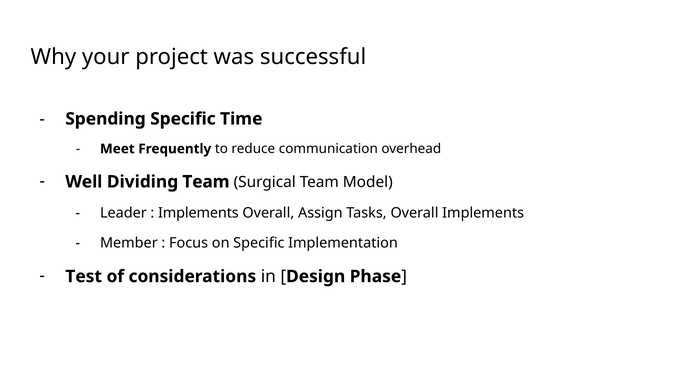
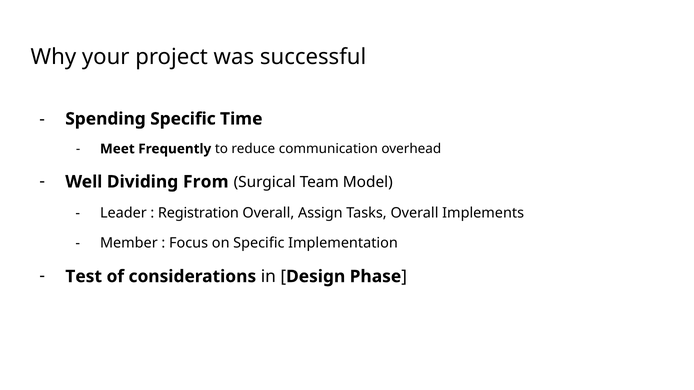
Dividing Team: Team -> From (206, 182)
Implements: Implements -> Registration (198, 213)
